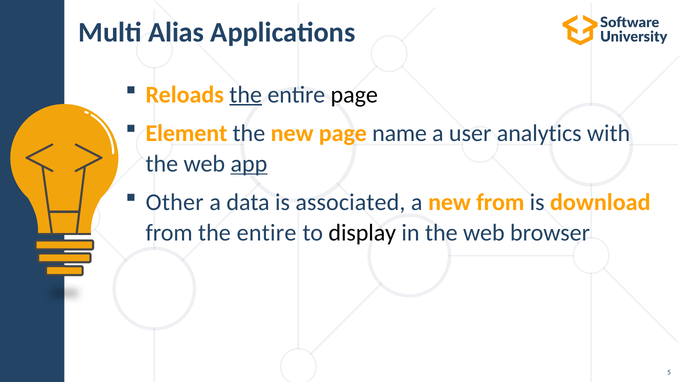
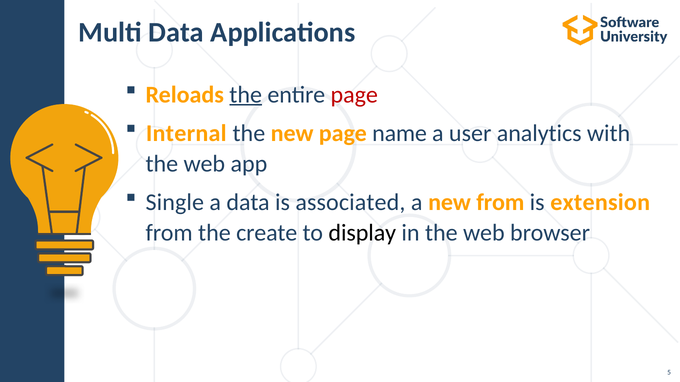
Multi Alias: Alias -> Data (176, 32)
page colour: black -> red (354, 95)
Element: Element -> Internal (186, 134)
app underline: present -> none (249, 164)
Other: Other -> Single (175, 203)
download: download -> extension (600, 203)
from the entire: entire -> create (267, 233)
